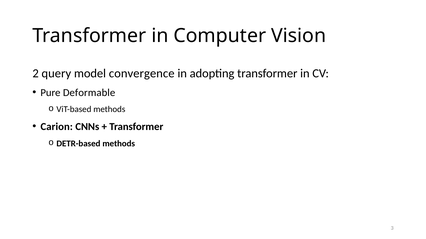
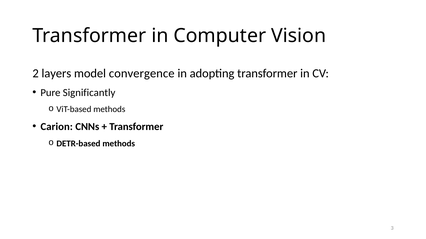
query: query -> layers (56, 74)
Deformable: Deformable -> Significantly (89, 93)
